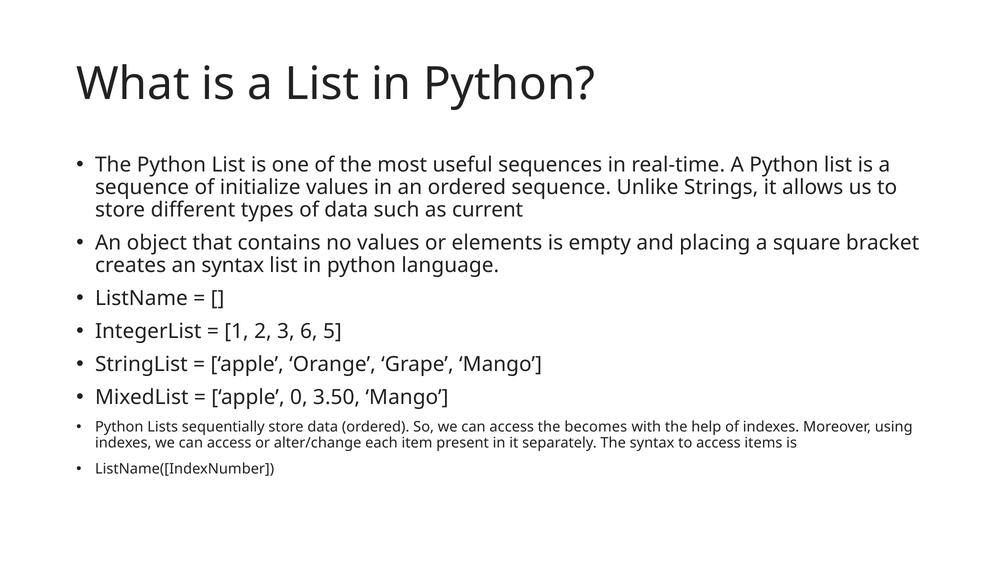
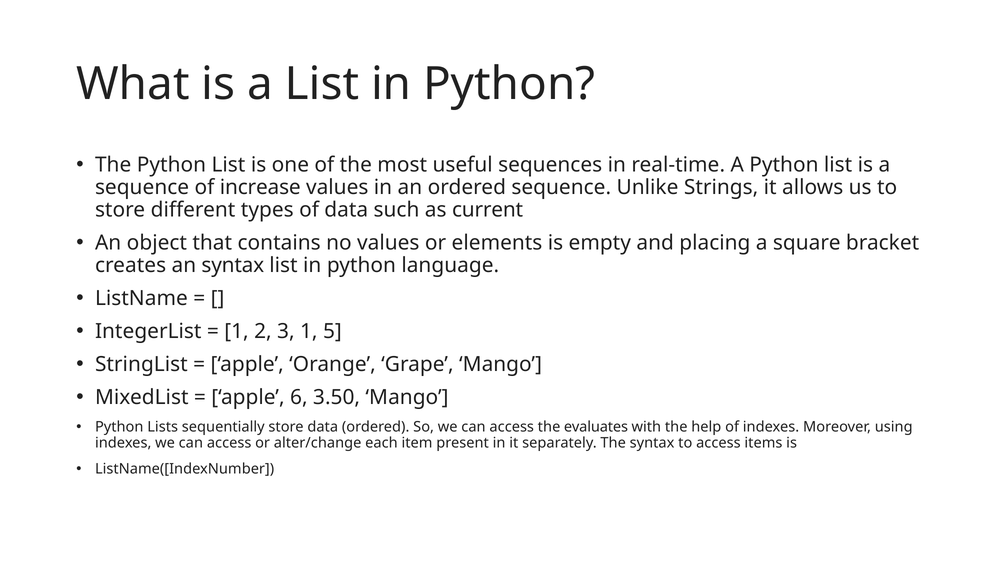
initialize: initialize -> increase (260, 187)
3 6: 6 -> 1 (309, 331)
0: 0 -> 6 (299, 397)
becomes: becomes -> evaluates (596, 427)
